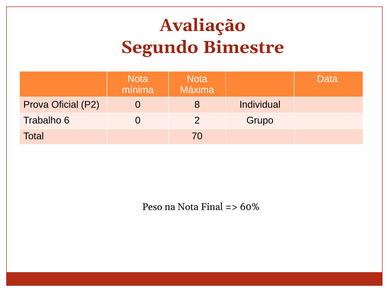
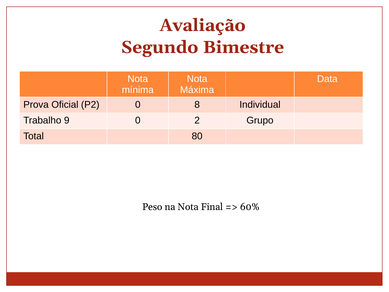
6: 6 -> 9 (67, 120)
70: 70 -> 80 (197, 136)
